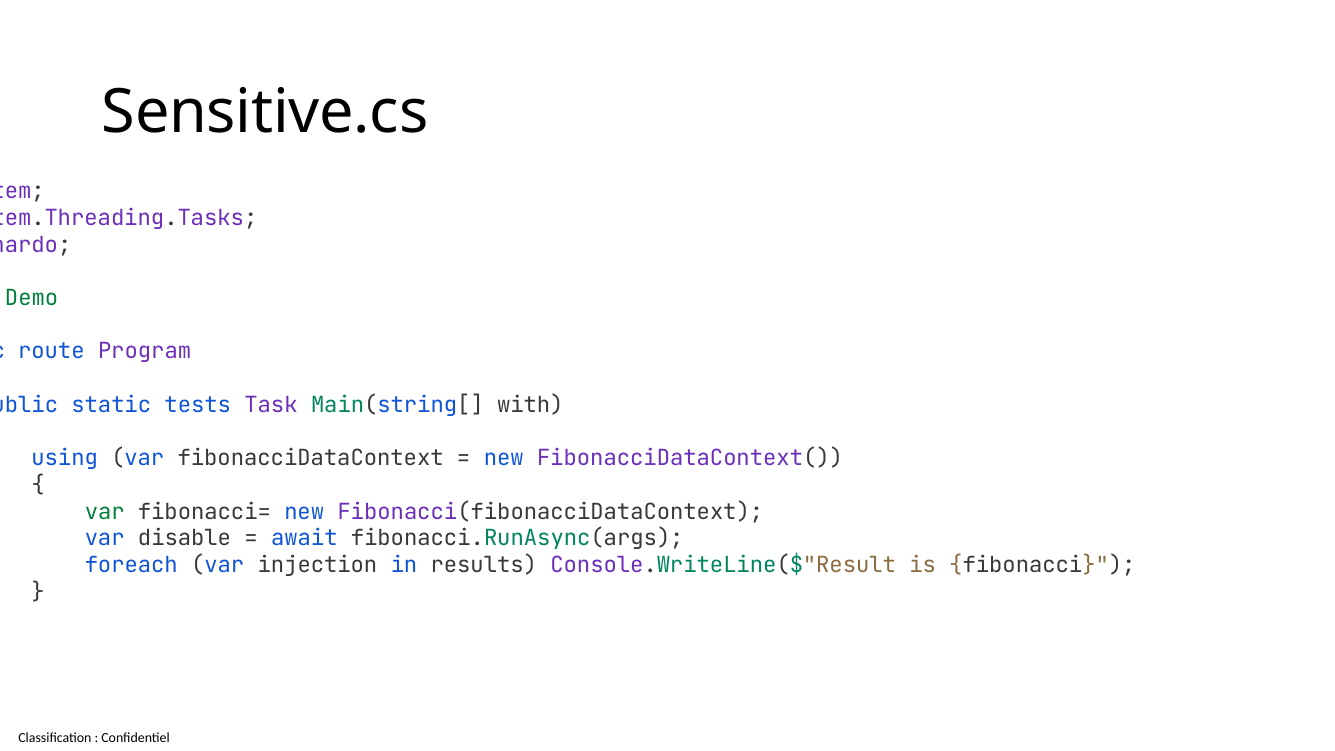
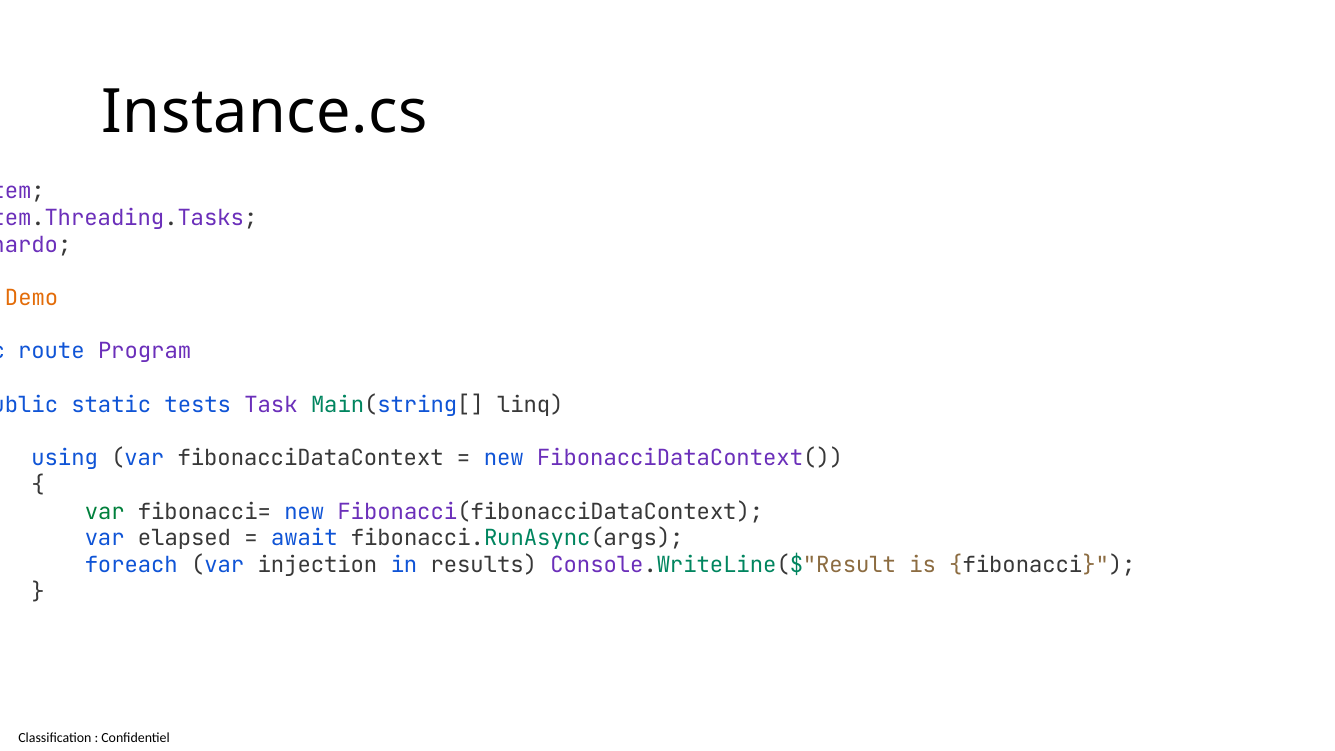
Sensitive.cs: Sensitive.cs -> Instance.cs (265, 112)
Demo colour: green -> orange (32, 298)
with: with -> linq (530, 405)
disable: disable -> elapsed (185, 538)
